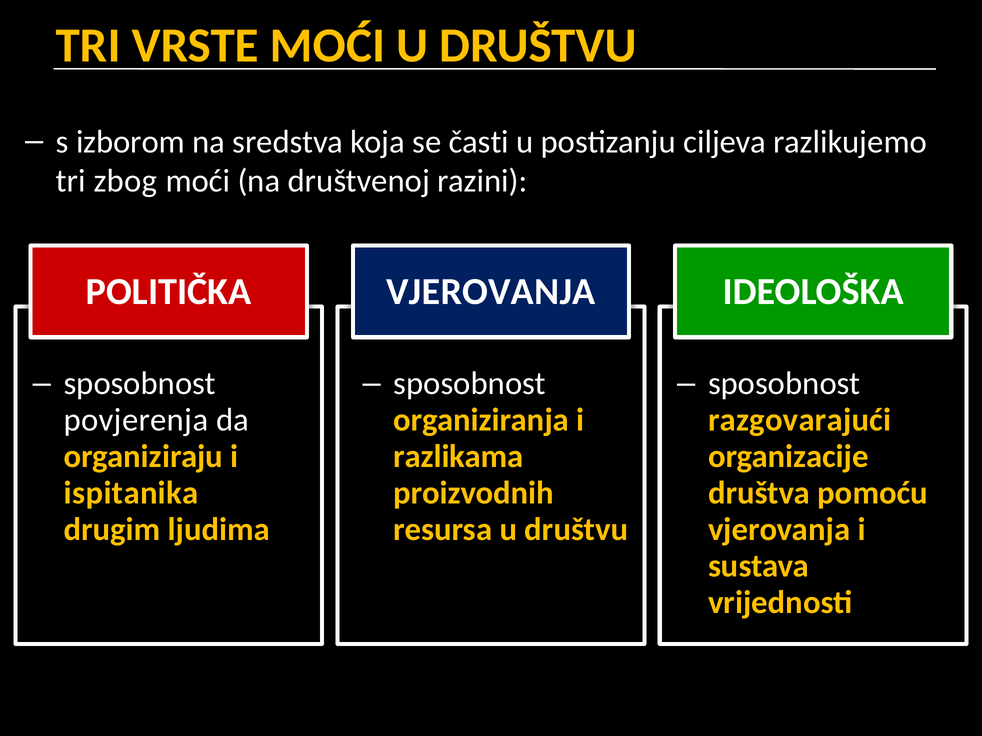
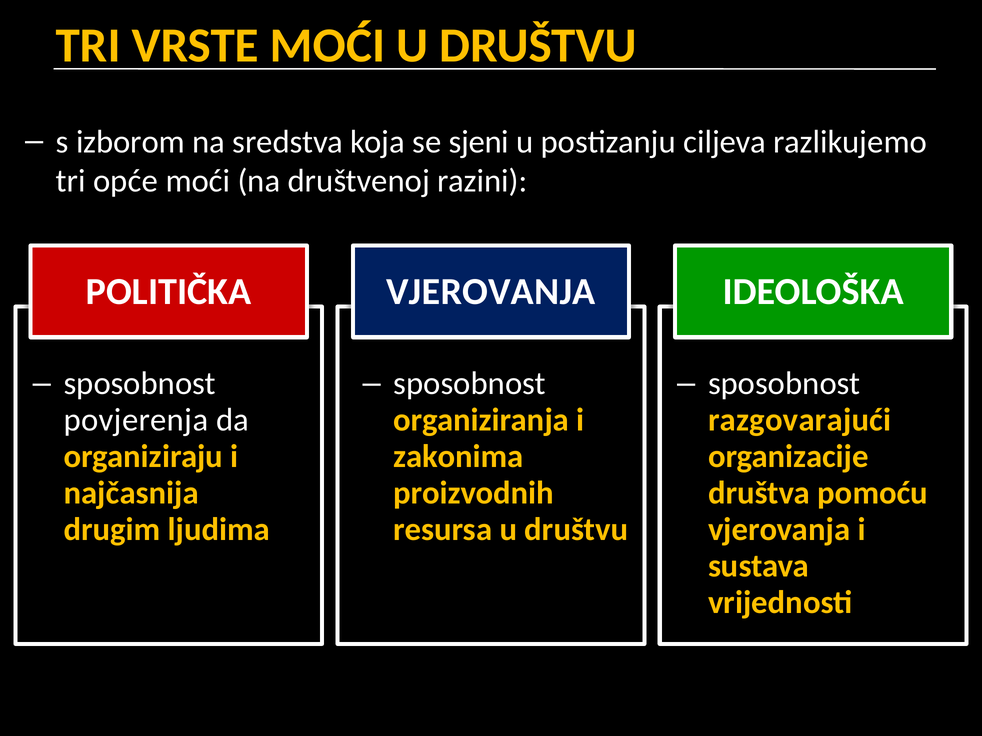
časti: časti -> sjeni (479, 142)
zbog: zbog -> opće (126, 181)
razlikama: razlikama -> zakonima (458, 457)
ispitanika: ispitanika -> najčasnija (131, 493)
